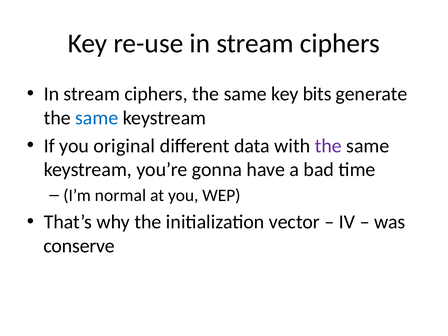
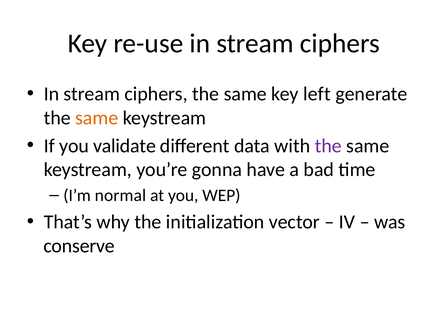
bits: bits -> left (317, 94)
same colour: blue -> orange (97, 118)
original: original -> validate (125, 146)
